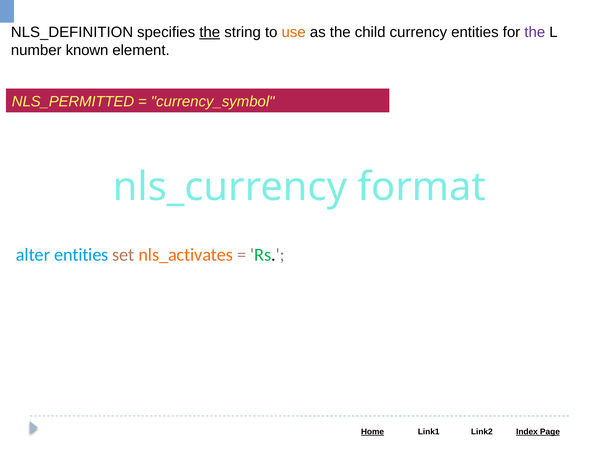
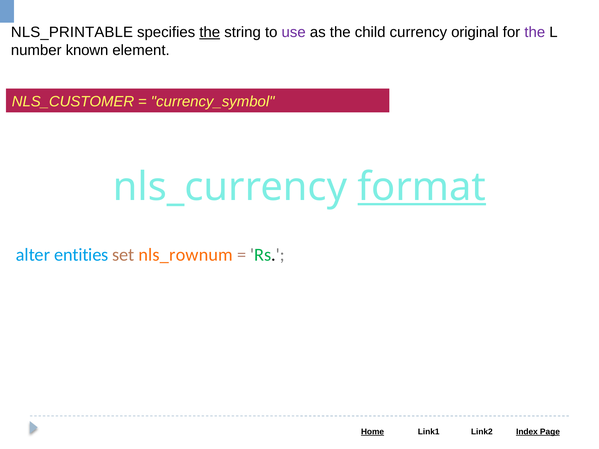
NLS_DEFINITION: NLS_DEFINITION -> NLS_PRINTABLE (72, 32)
use colour: orange -> purple (294, 32)
currency entities: entities -> original (475, 32)
NLS_PERMITTED: NLS_PERMITTED -> NLS_CUSTOMER (73, 102)
format underline: none -> present (422, 187)
nls_activates: nls_activates -> nls_rownum (186, 255)
